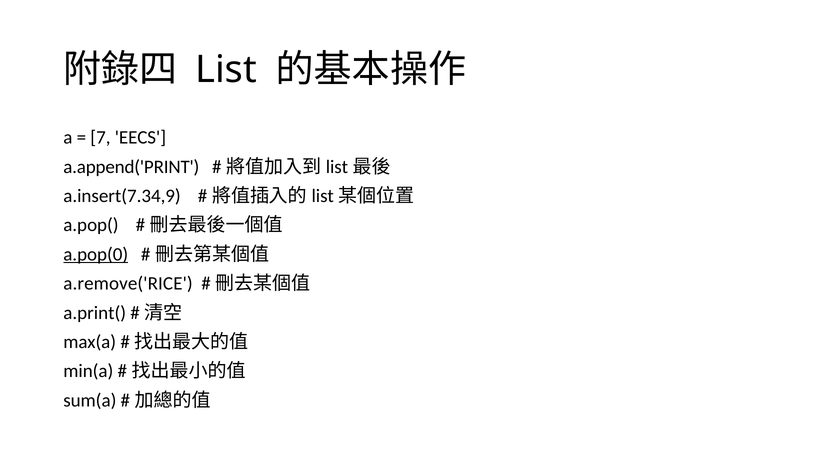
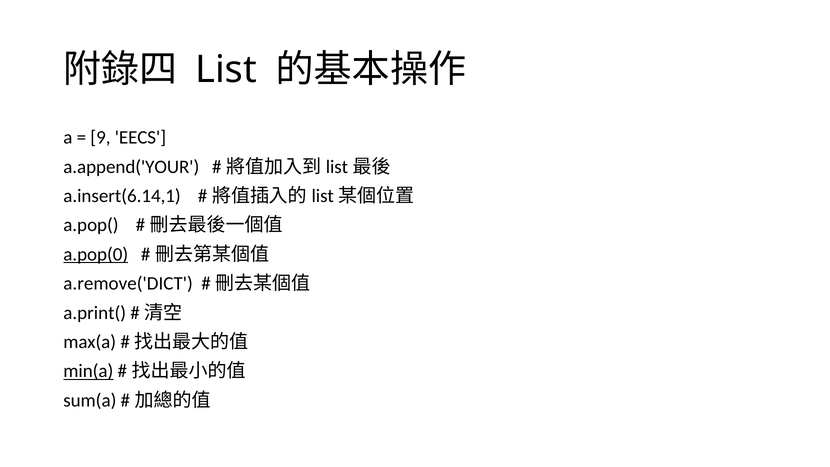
7: 7 -> 9 (100, 138)
a.append('PRINT: a.append('PRINT -> a.append('YOUR (131, 167)
a.insert(7.34,9: a.insert(7.34,9 -> a.insert(6.14,1 (122, 196)
a.remove('RICE: a.remove('RICE -> a.remove('DICT (128, 283)
min(a underline: none -> present (88, 371)
